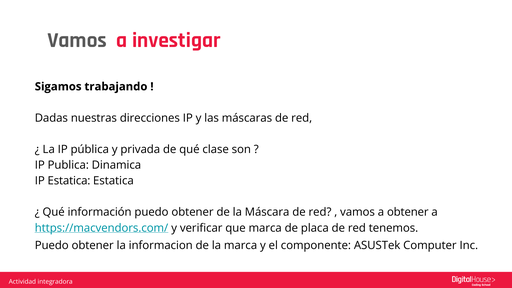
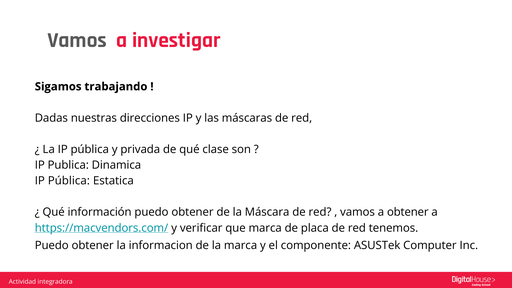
Estatica: Estatica -> Pública (69, 181)
